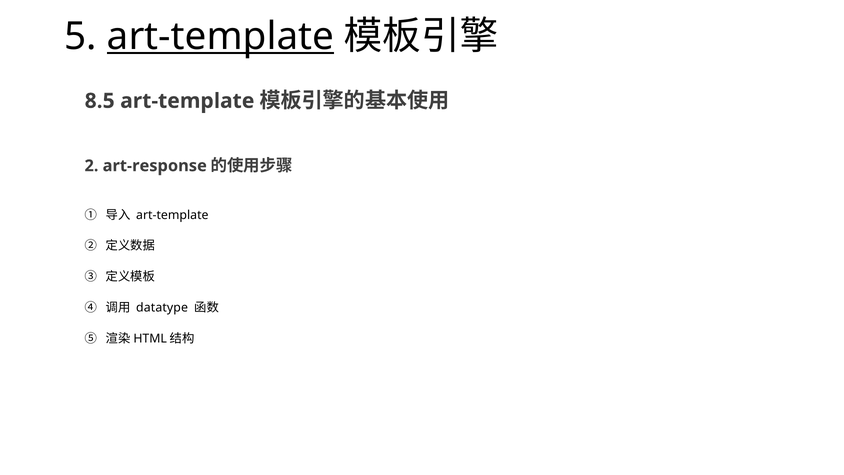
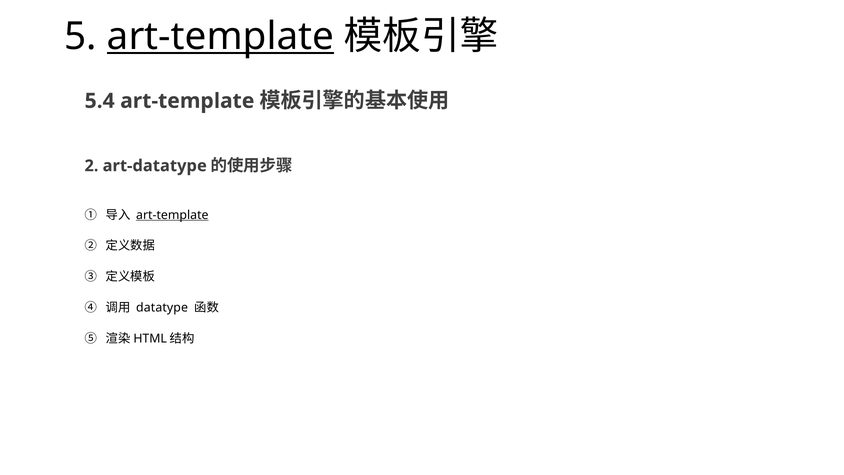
8.5: 8.5 -> 5.4 (100, 101)
art-response: art-response -> art-datatype (155, 166)
art-template underline: none -> present (172, 215)
